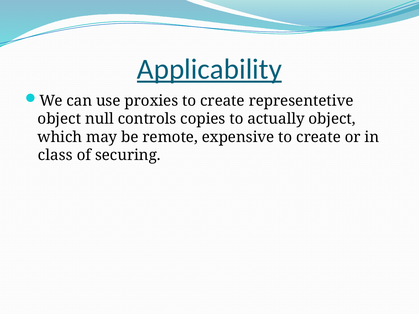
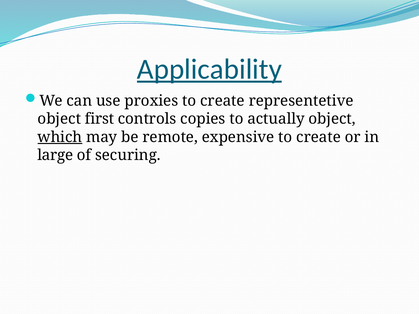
null: null -> first (99, 119)
which underline: none -> present (60, 137)
class: class -> large (55, 155)
